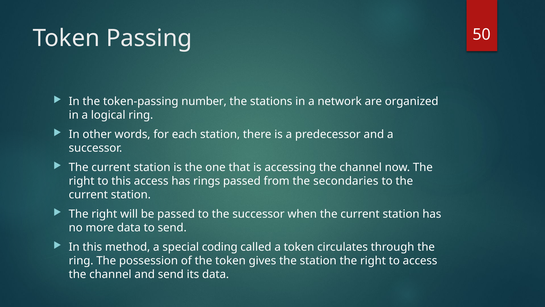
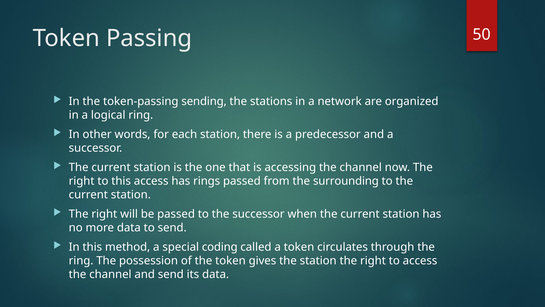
number: number -> sending (204, 101)
secondaries: secondaries -> surrounding (346, 181)
